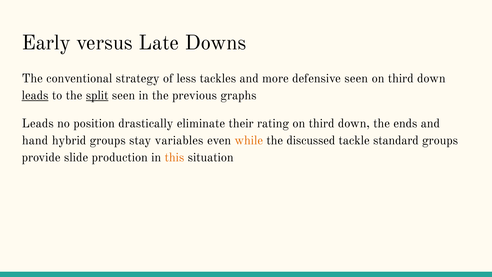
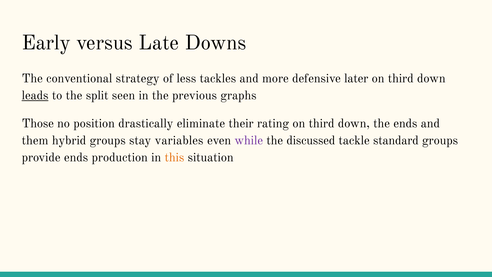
defensive seen: seen -> later (356, 78)
split underline: present -> none (97, 95)
Leads: Leads -> Those (38, 123)
hand: hand -> them (35, 140)
while colour: orange -> purple (249, 140)
provide slide: slide -> ends (76, 157)
